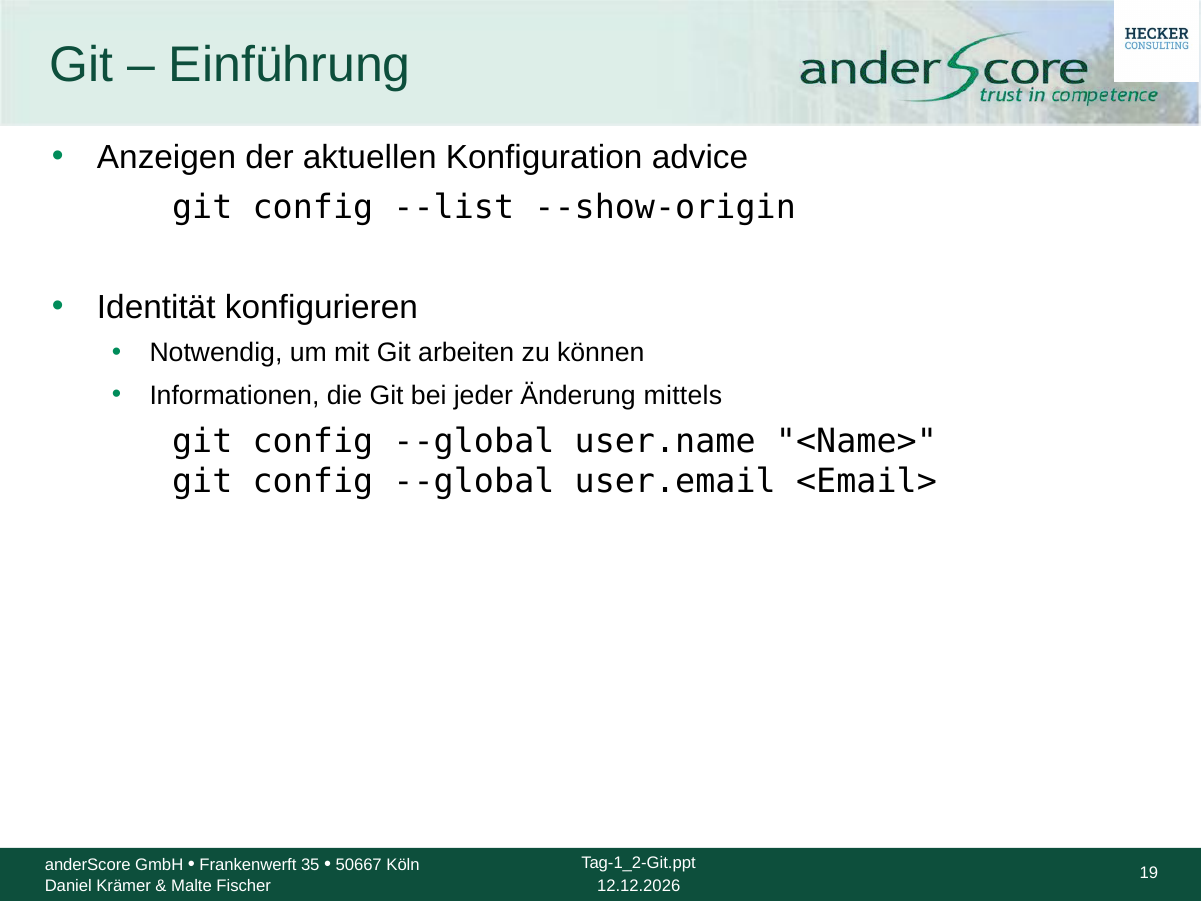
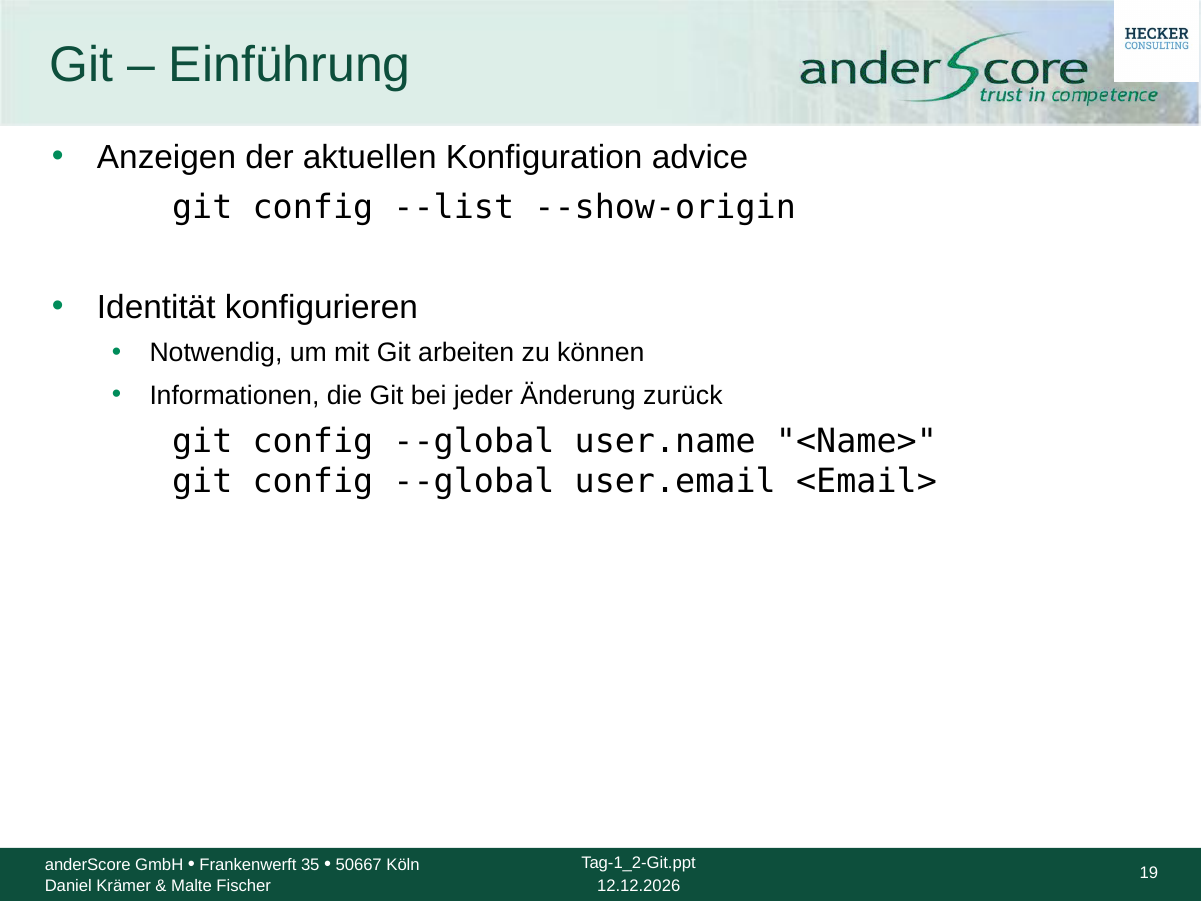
mittels: mittels -> zurück (683, 395)
